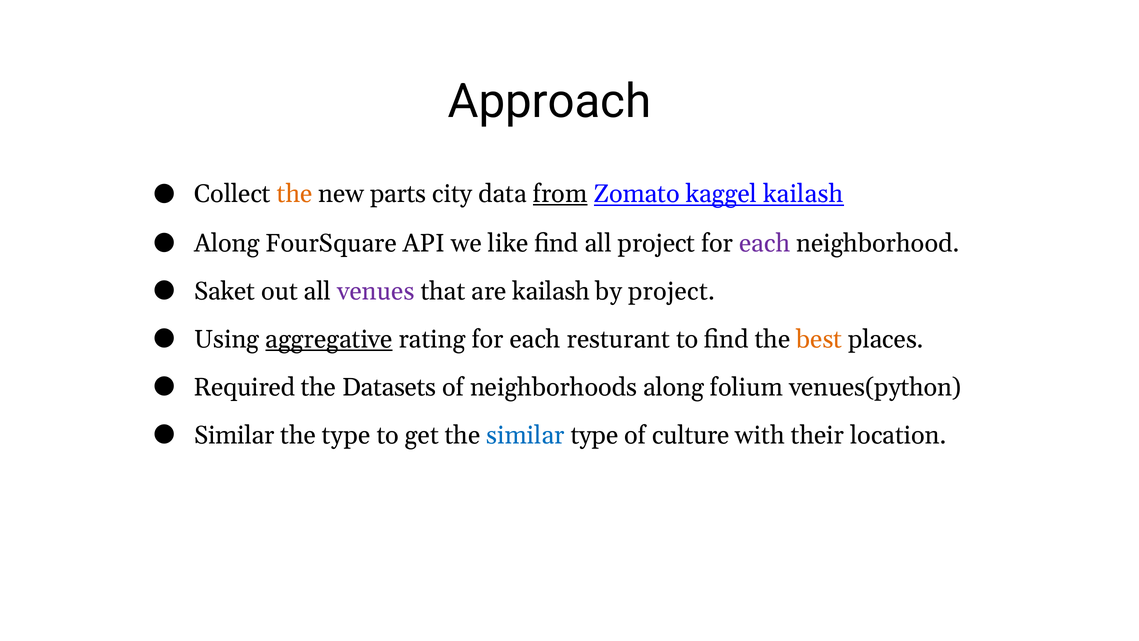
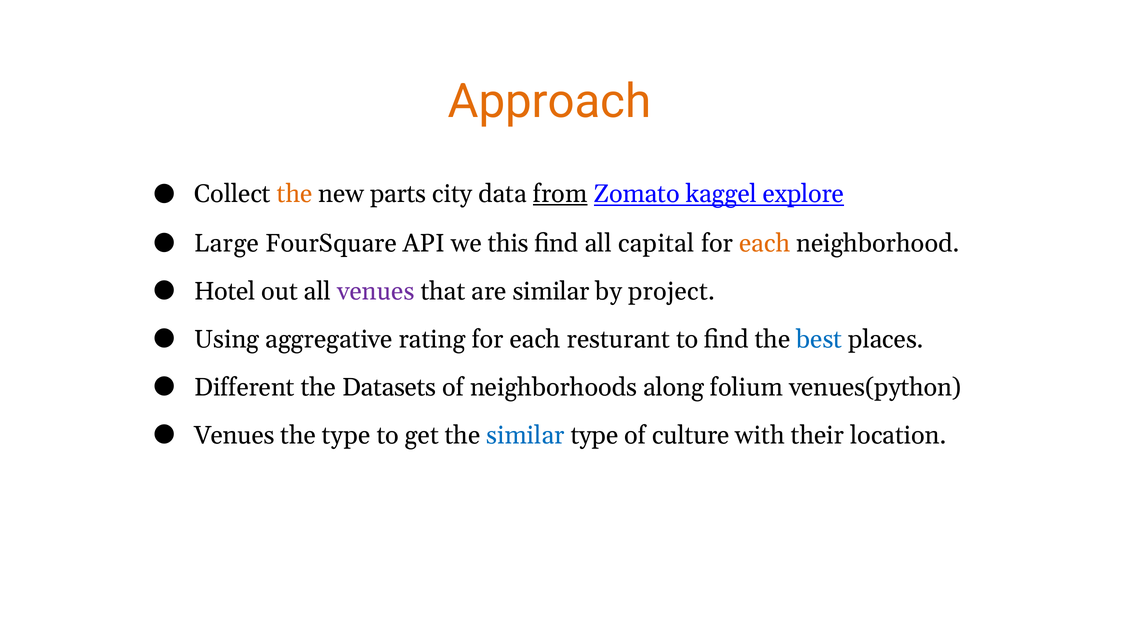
Approach colour: black -> orange (550, 102)
kaggel kailash: kailash -> explore (803, 194)
Along: Along -> Large (227, 243)
like: like -> this (508, 243)
all project: project -> capital (656, 243)
each colour: purple -> orange (765, 243)
Saket: Saket -> Hotel (225, 291)
are kailash: kailash -> similar (551, 291)
aggregative underline: present -> none (329, 339)
best colour: orange -> blue (819, 339)
Required: Required -> Different (244, 387)
Similar: Similar -> Venues (234, 435)
